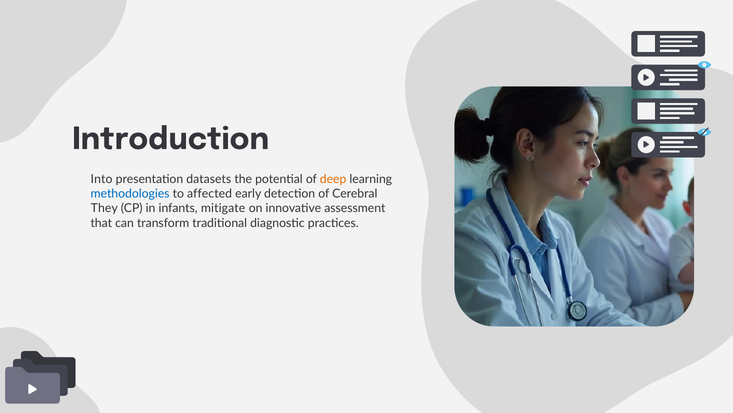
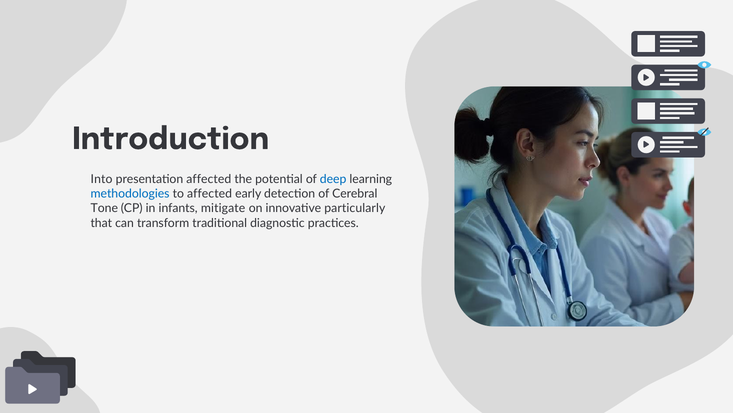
presentation datasets: datasets -> affected (209, 179)
deep colour: orange -> blue (333, 179)
They: They -> Tone (104, 208)
assessment: assessment -> particularly (355, 208)
